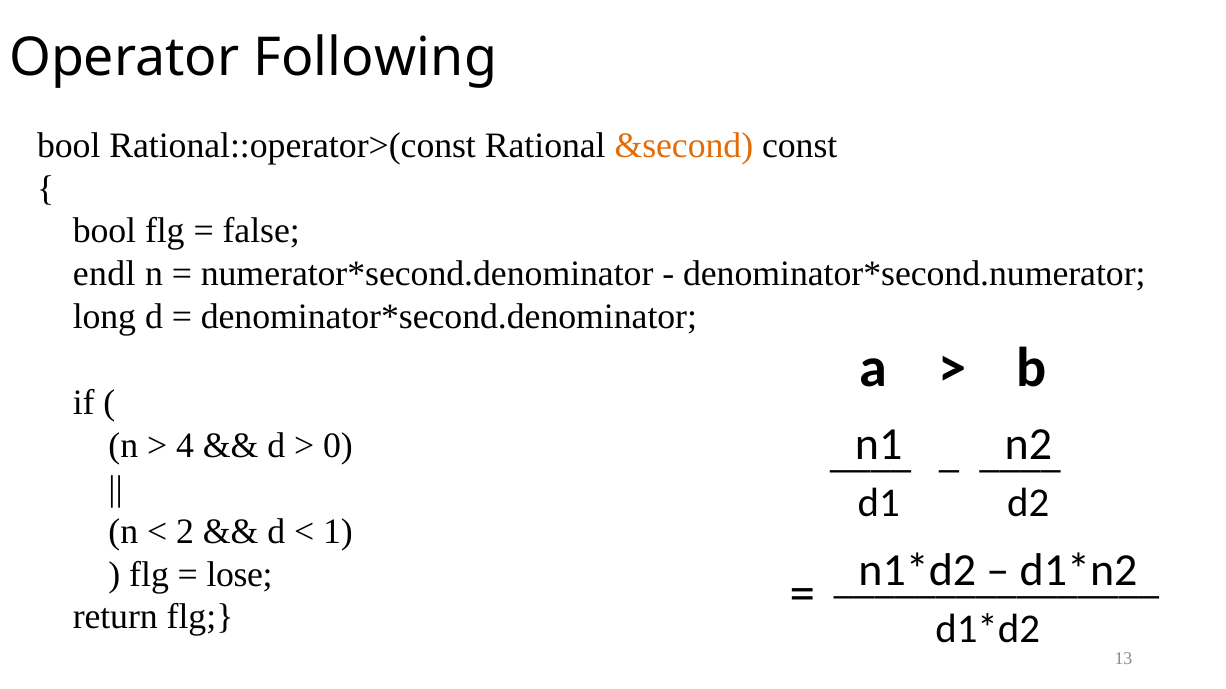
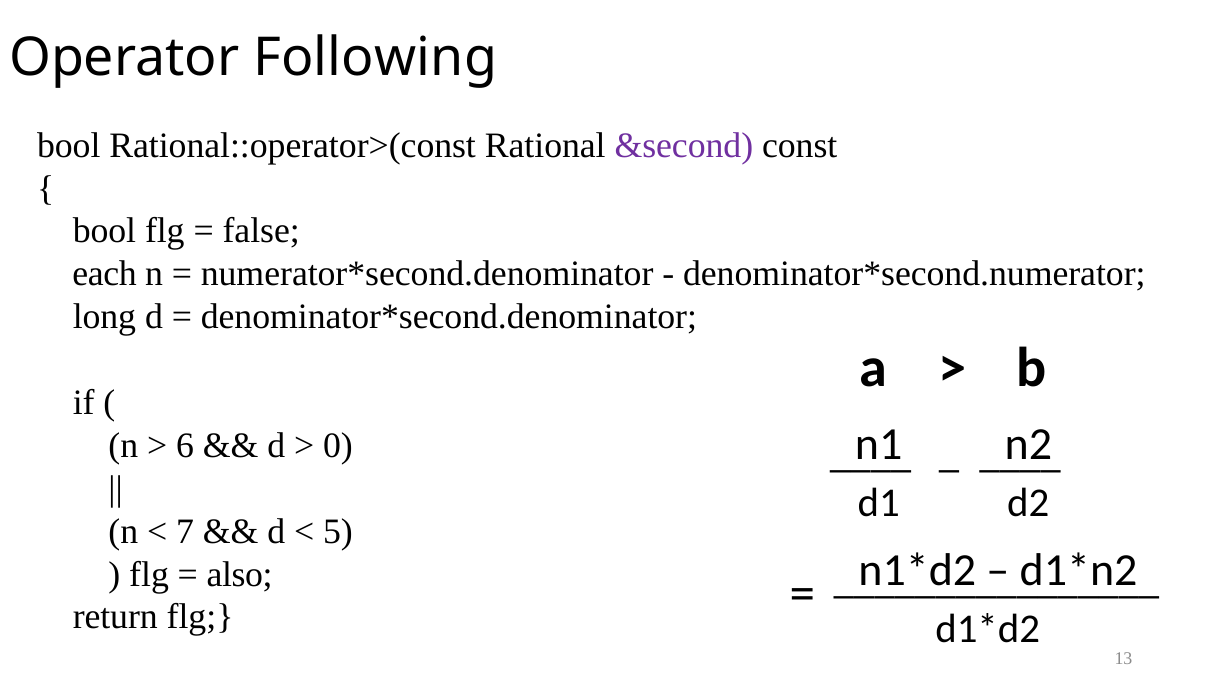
&second colour: orange -> purple (684, 145)
endl: endl -> each (105, 274)
4: 4 -> 6 (185, 446)
2: 2 -> 7 (185, 532)
1: 1 -> 5 (338, 532)
lose: lose -> also (240, 575)
